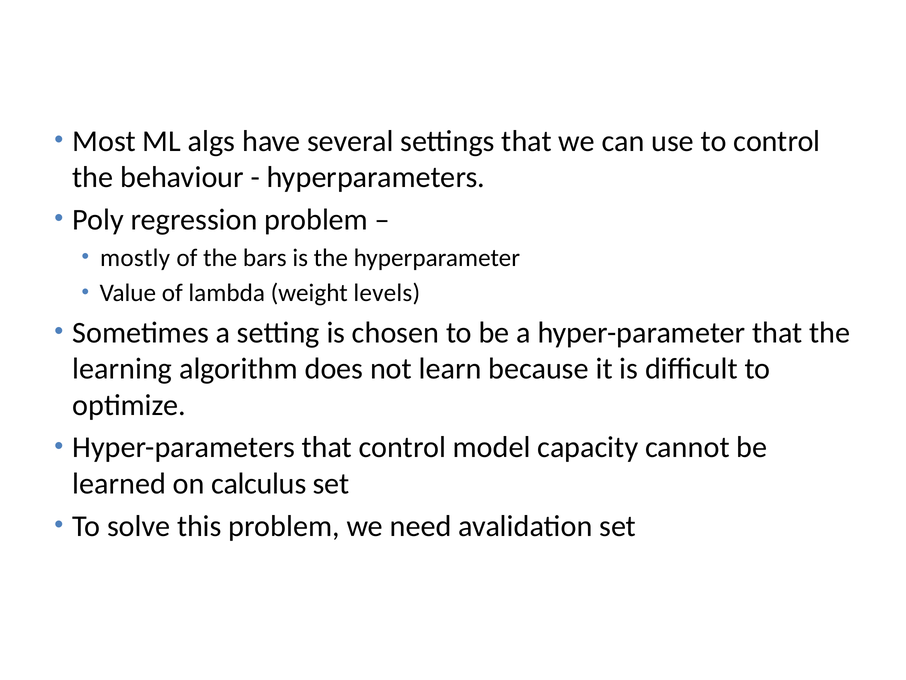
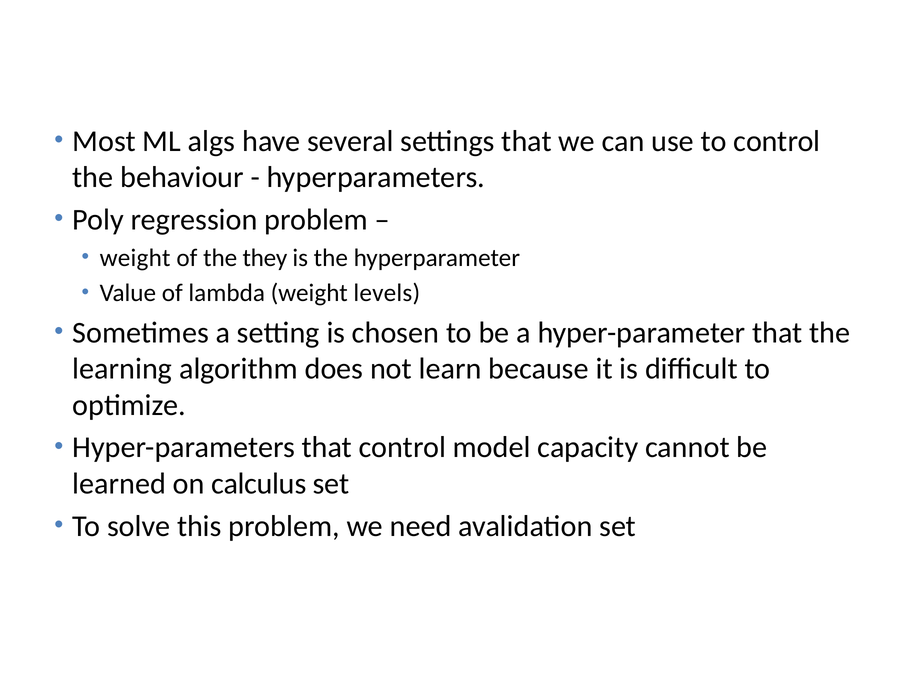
mostly: mostly -> weight (135, 257)
bars: bars -> they (265, 257)
